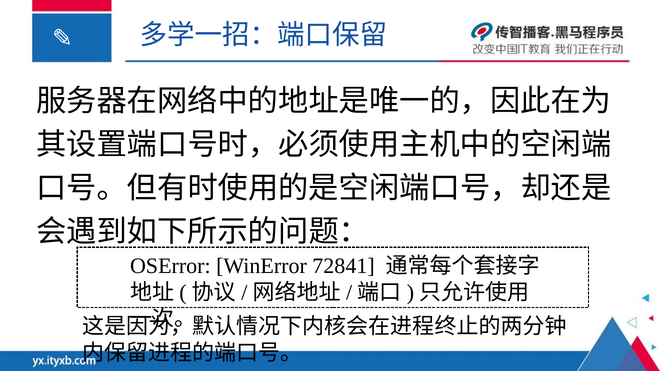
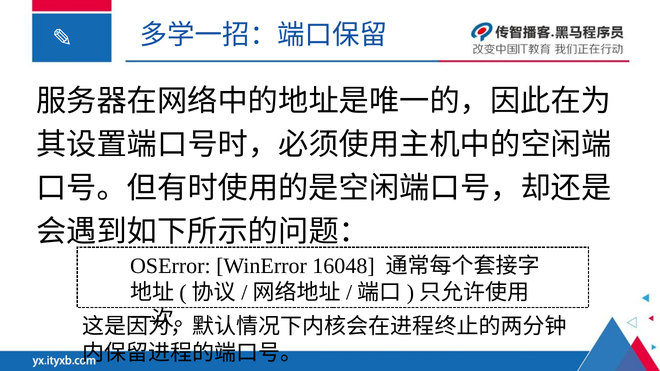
72841: 72841 -> 16048 (344, 266)
